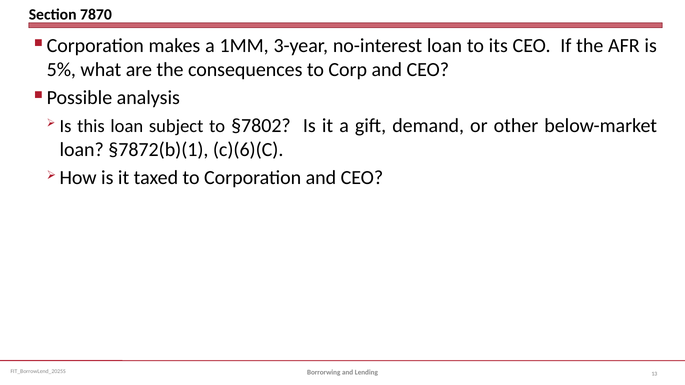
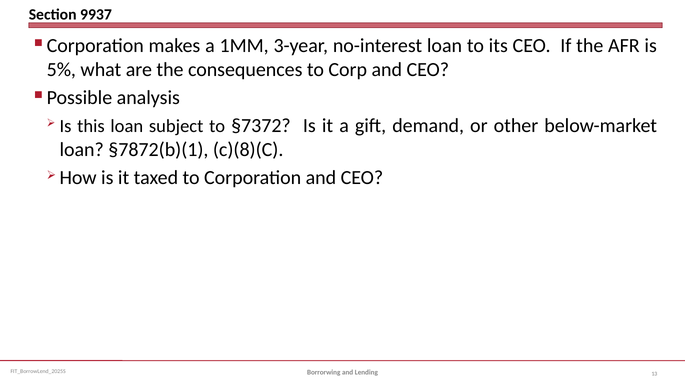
7870: 7870 -> 9937 (96, 15)
§7802: §7802 -> §7372 (261, 126)
c)(6)(C: c)(6)(C -> c)(8)(C (248, 150)
